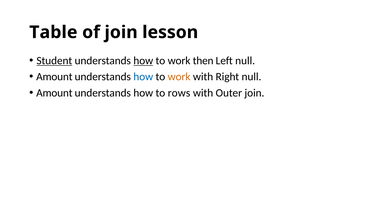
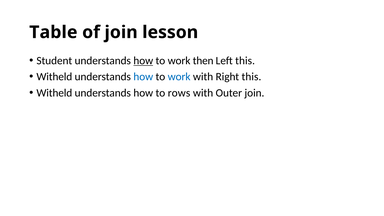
Student underline: present -> none (54, 61)
Left null: null -> this (245, 61)
Amount: Amount -> Witheld (54, 77)
work colour: orange -> blue (179, 77)
Right null: null -> this (251, 77)
Amount: Amount -> Witheld (54, 93)
